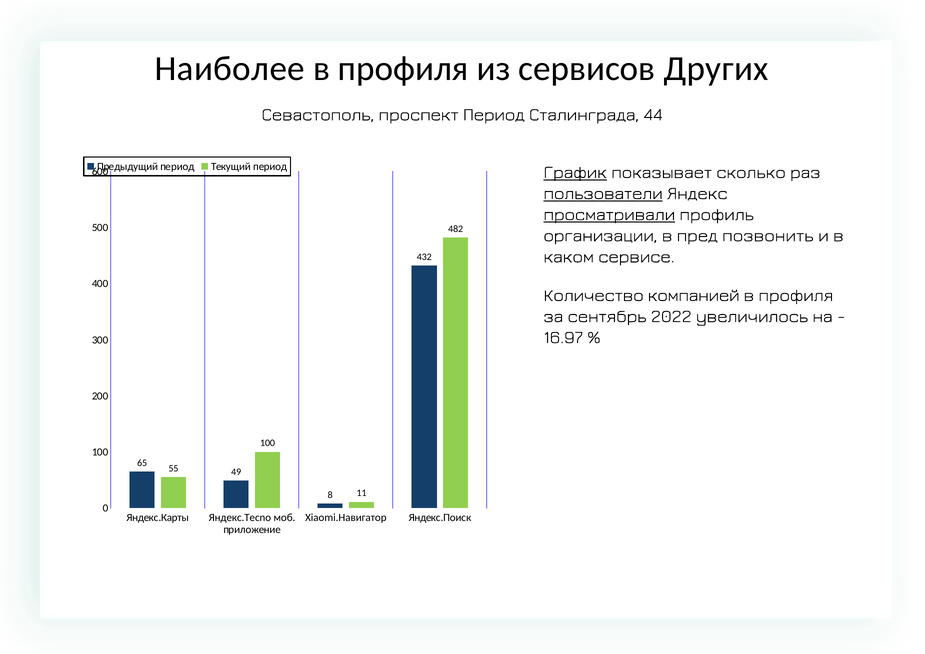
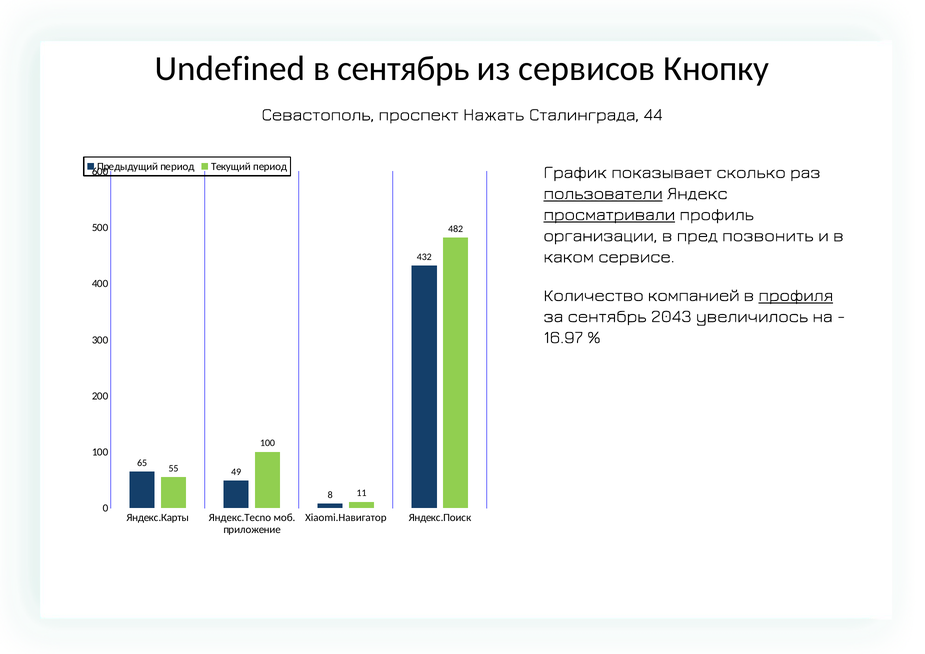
Наиболее: Наиболее -> Undefined (230, 69)
профиля: профиля -> сентябрь (403, 69)
Других: Других -> Кнопку (716, 69)
проспект Период: Период -> Нажать (494, 115)
График underline: present -> none (575, 172)
профиля underline: none -> present (796, 295)
2022: 2022 -> 2043 (671, 316)
